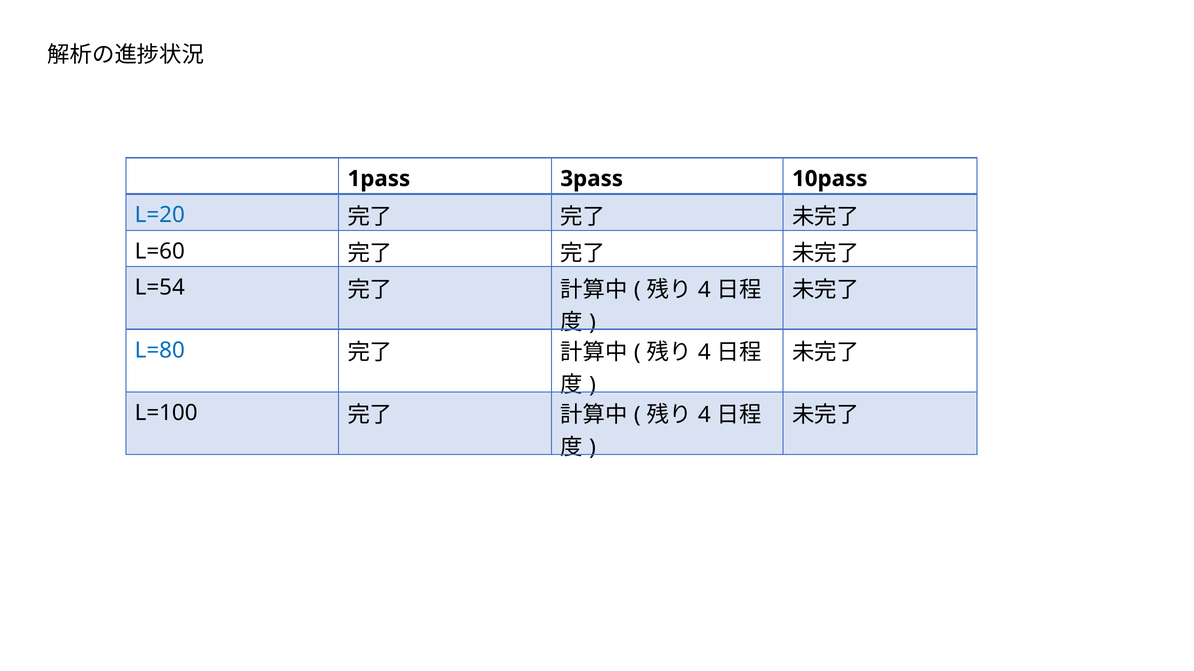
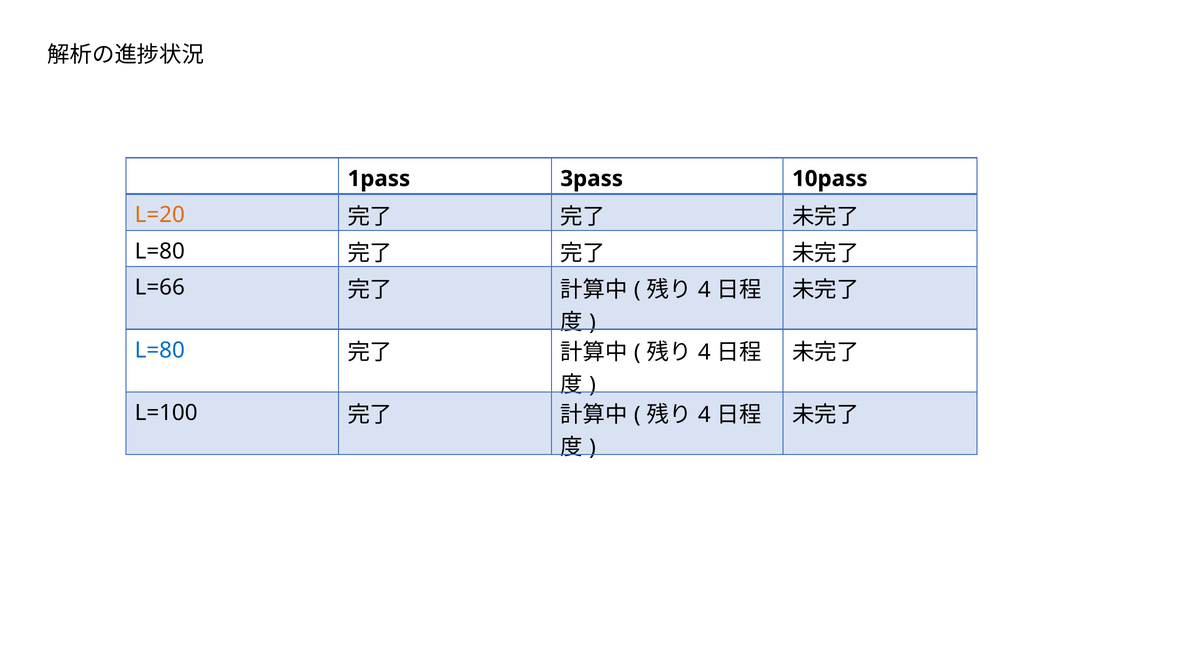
L=20 colour: blue -> orange (160, 215)
L=60: L=60 -> L=80 (160, 251)
L=54: L=54 -> L=66 (160, 288)
